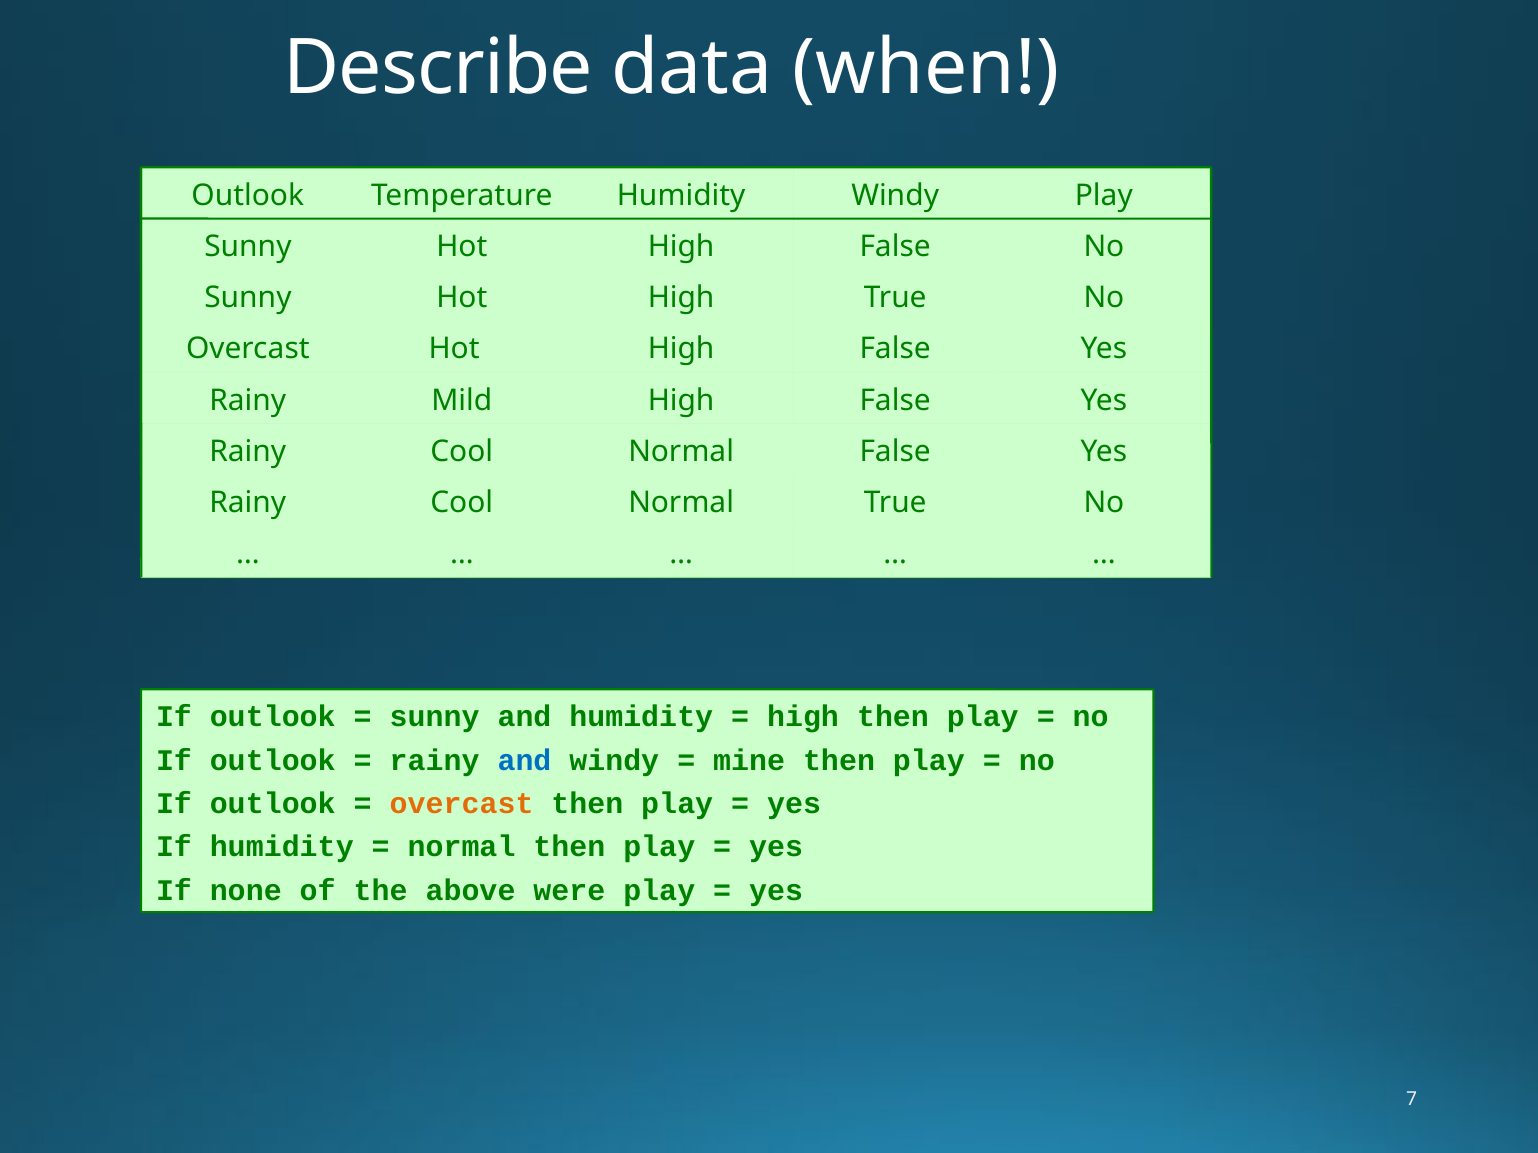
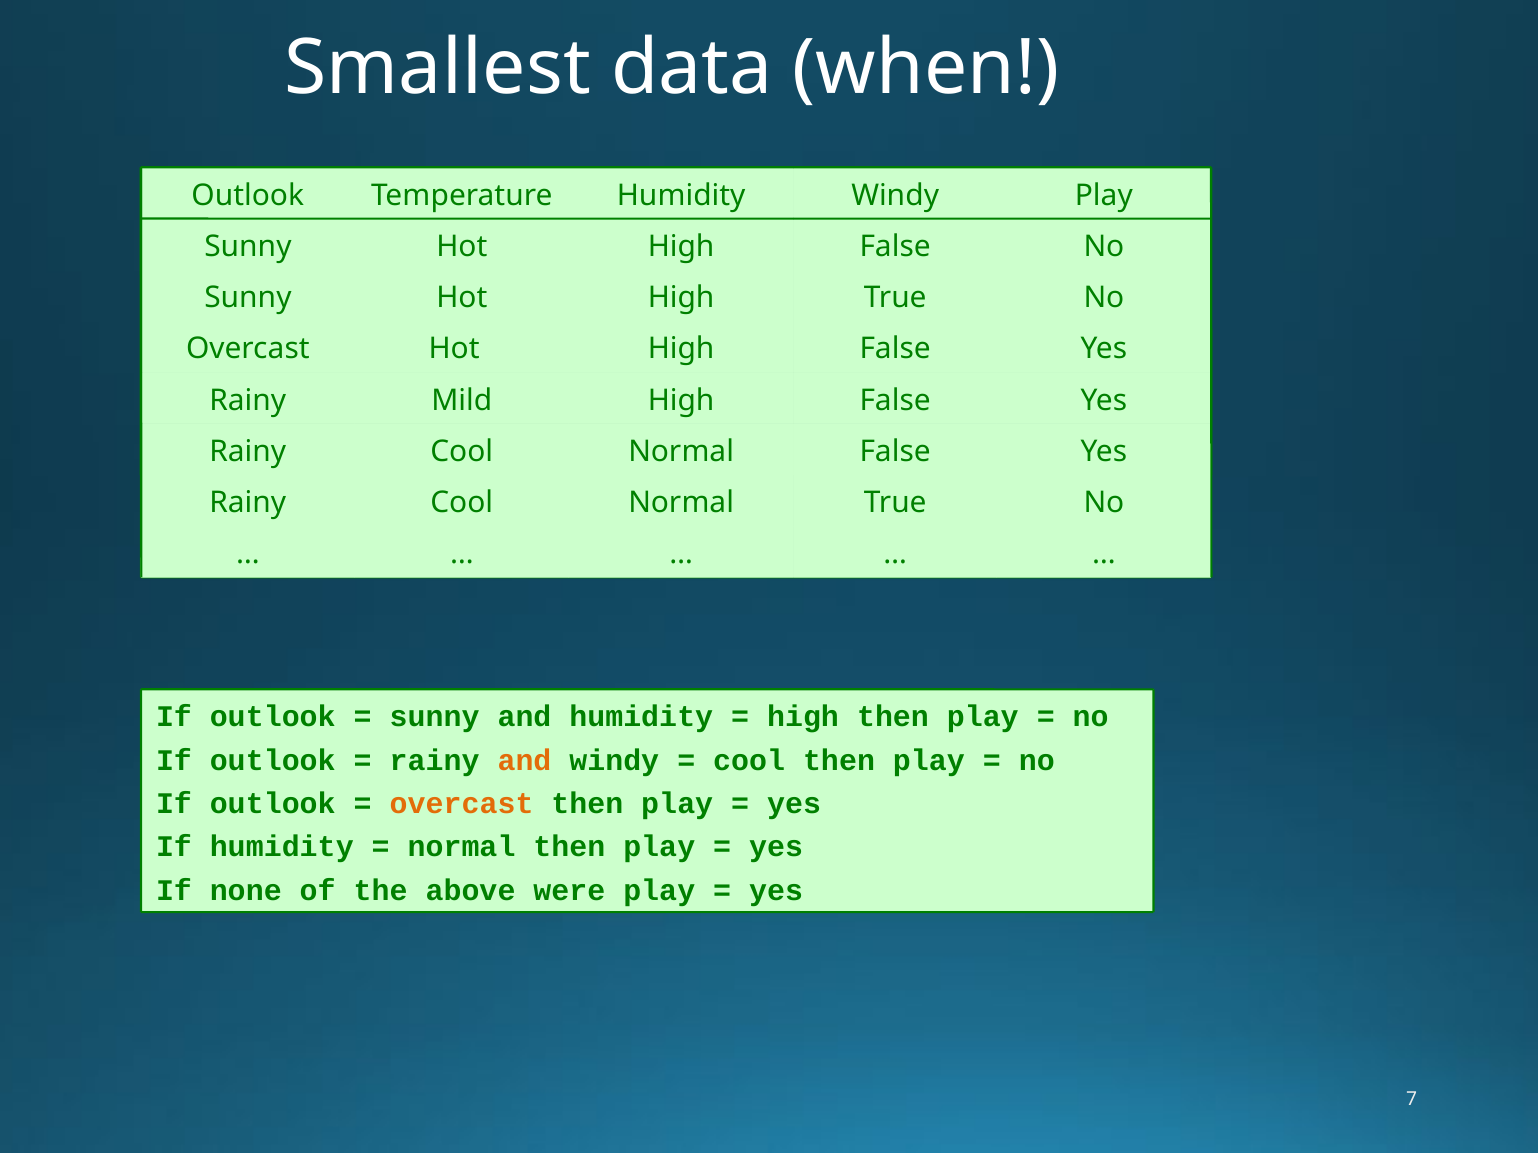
Describe: Describe -> Smallest (438, 69)
and colour: blue -> orange (525, 761)
mine: mine -> cool (749, 761)
